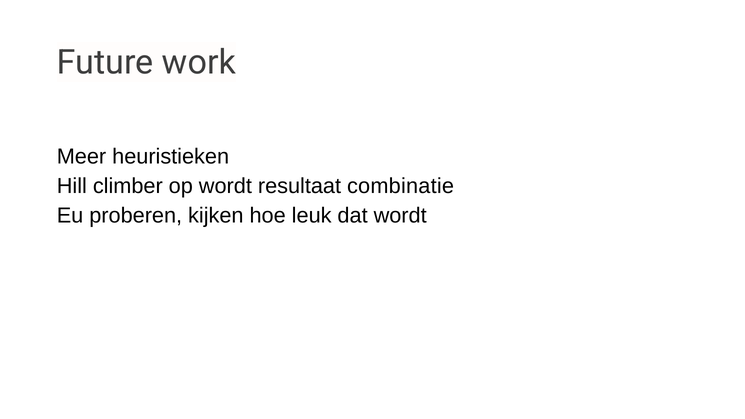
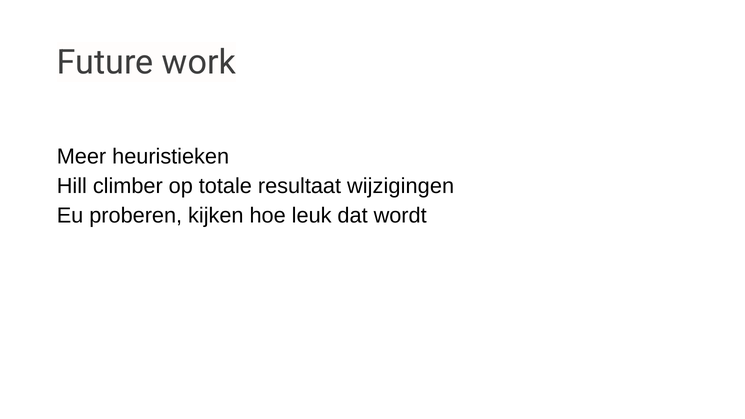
op wordt: wordt -> totale (225, 186)
combinatie: combinatie -> wijzigingen (401, 186)
